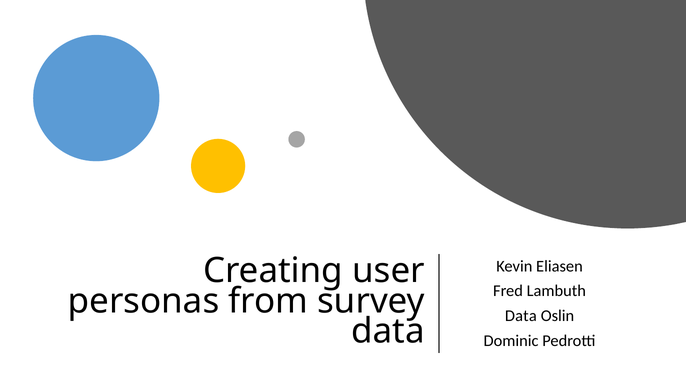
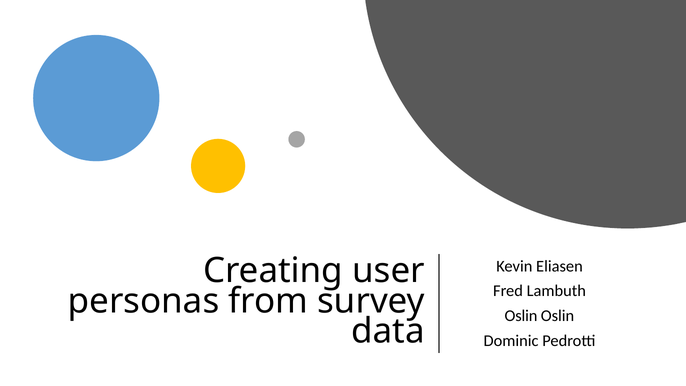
Data: Data -> Oslin (521, 316)
